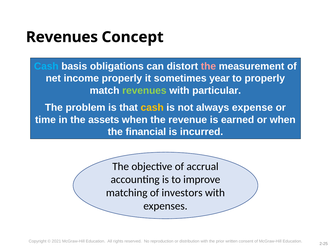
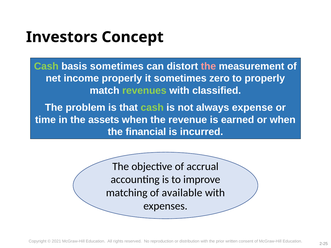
Revenues: Revenues -> Investors (62, 37)
Cash colour: light blue -> light green (46, 66)
basis obligations: obligations -> sometimes (117, 66)
year: year -> zero (219, 78)
particular: particular -> classified (217, 91)
cash colour: yellow -> light green (152, 108)
investors: investors -> available (182, 193)
